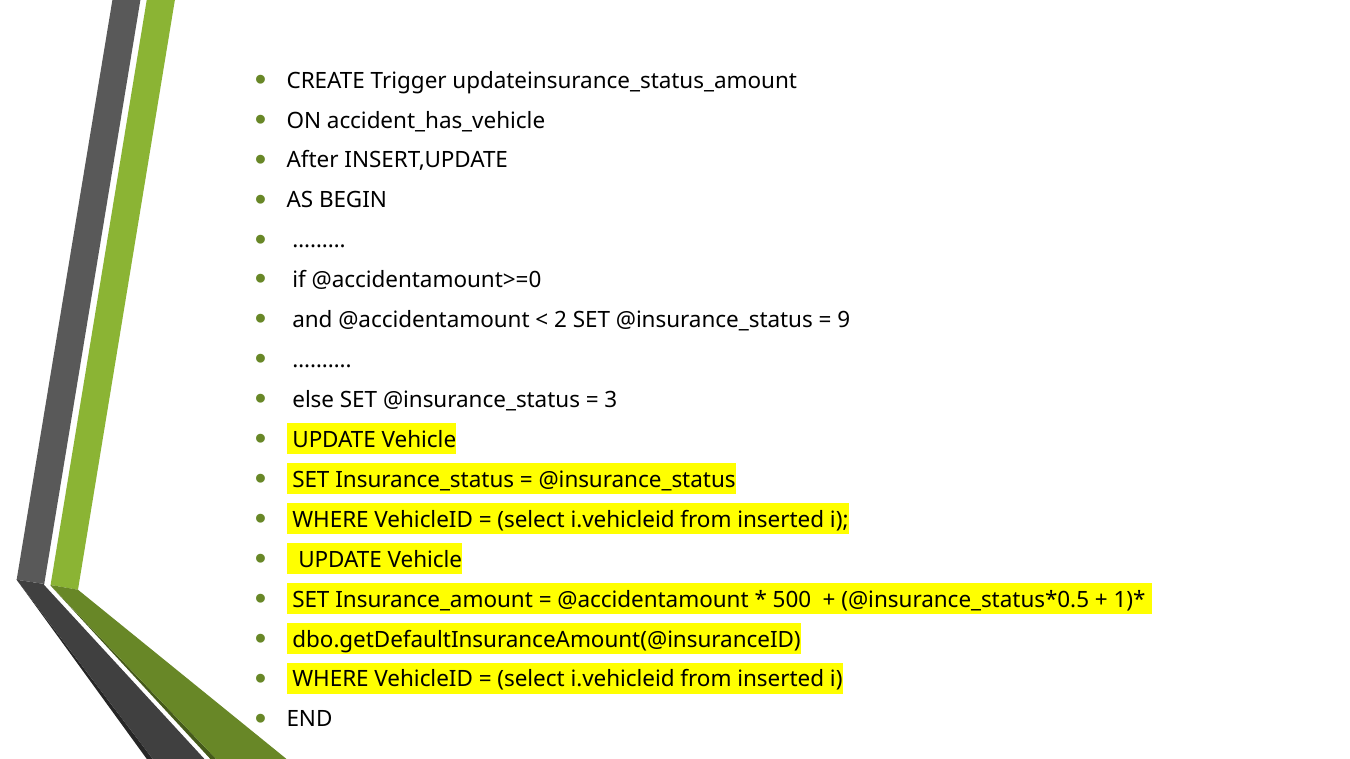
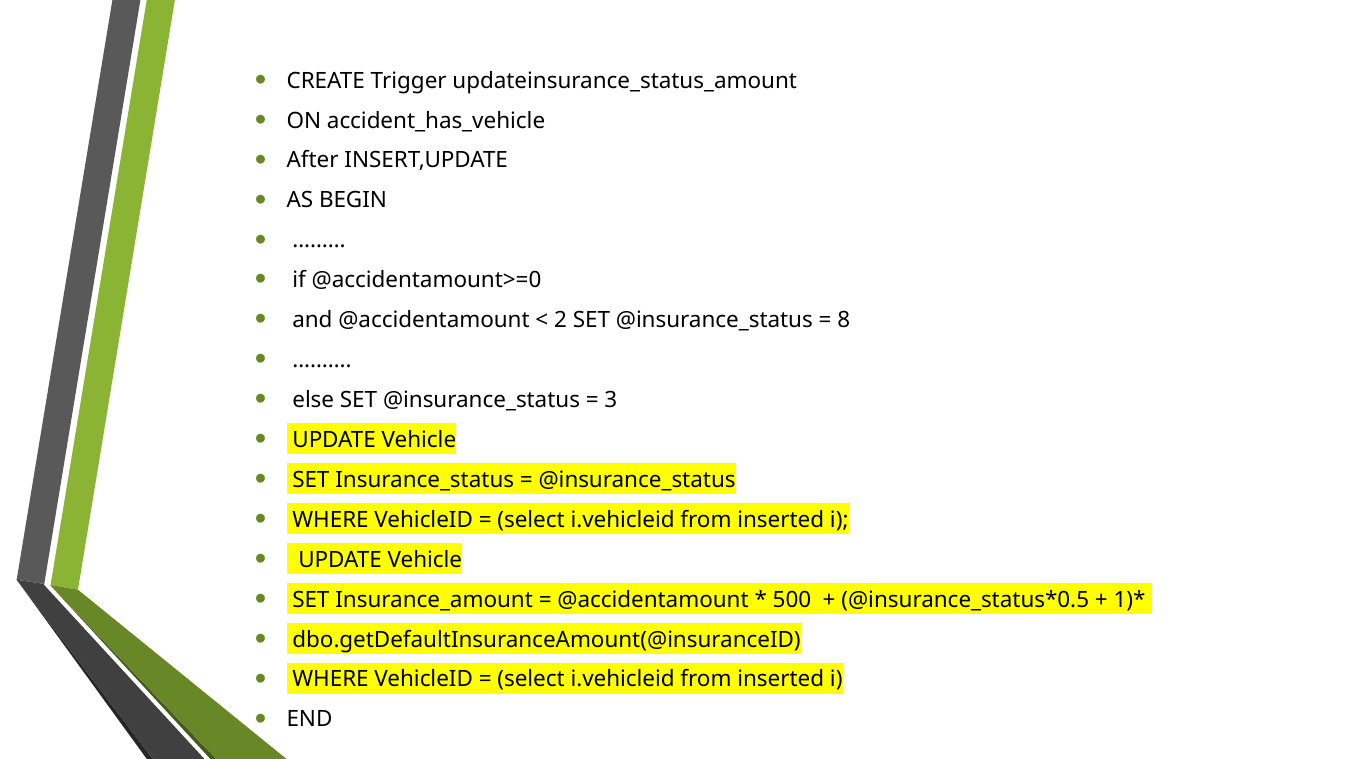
9: 9 -> 8 (844, 320)
